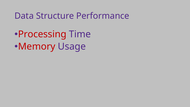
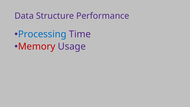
Processing colour: red -> blue (42, 34)
